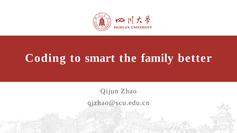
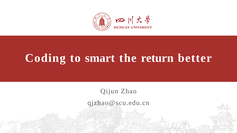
family: family -> return (157, 58)
